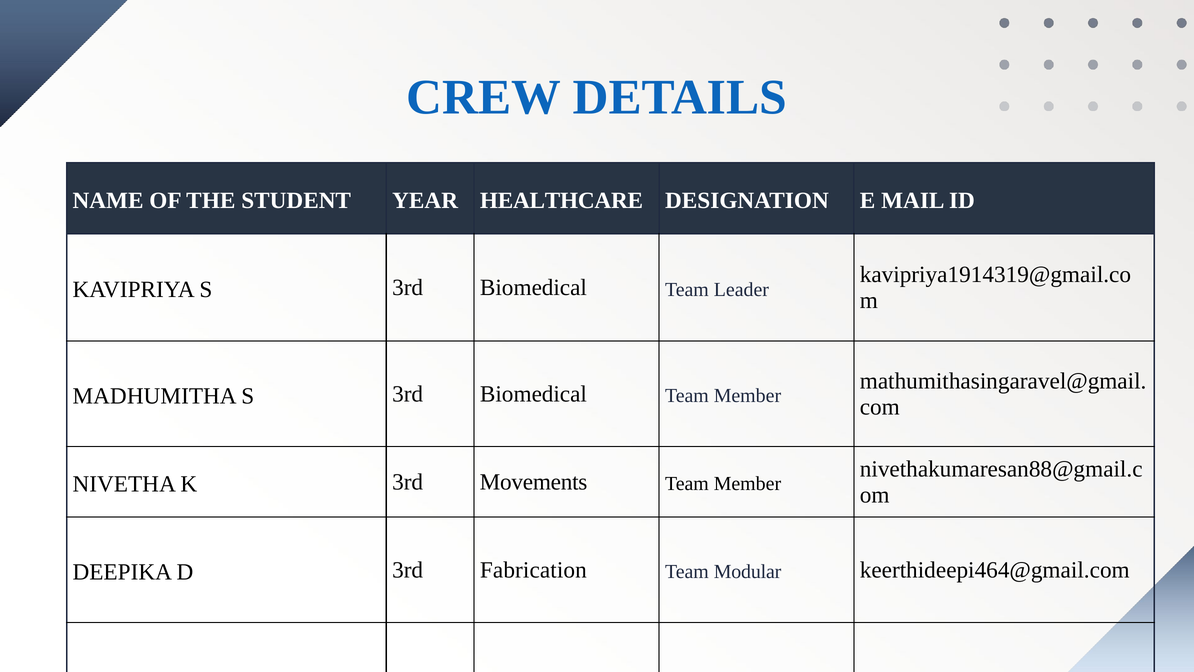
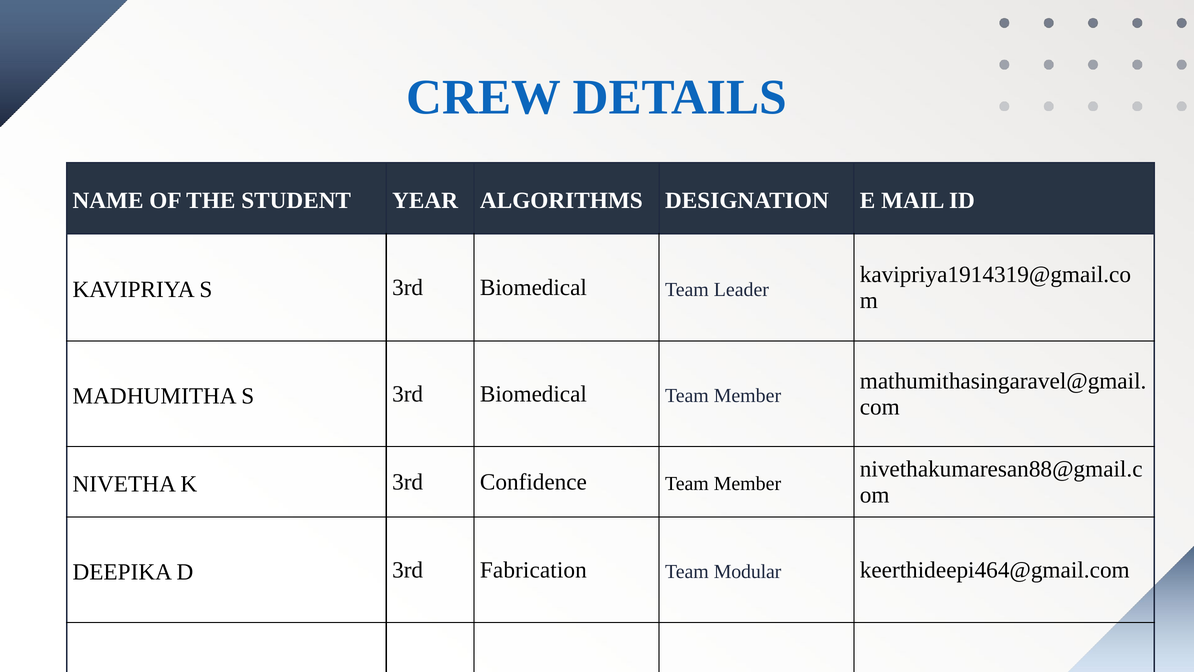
HEALTHCARE: HEALTHCARE -> ALGORITHMS (561, 200)
Movements: Movements -> Confidence (533, 482)
